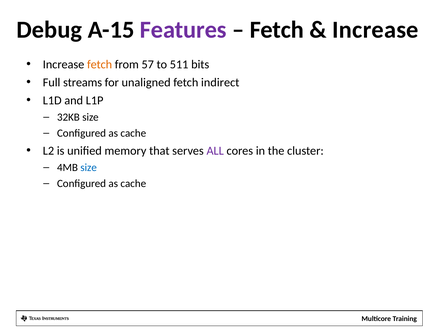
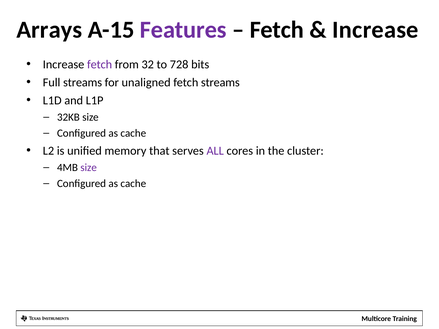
Debug: Debug -> Arrays (49, 30)
fetch colour: orange -> purple (100, 64)
57: 57 -> 32 (148, 64)
511: 511 -> 728 (179, 64)
fetch indirect: indirect -> streams (220, 83)
size colour: blue -> purple (89, 168)
